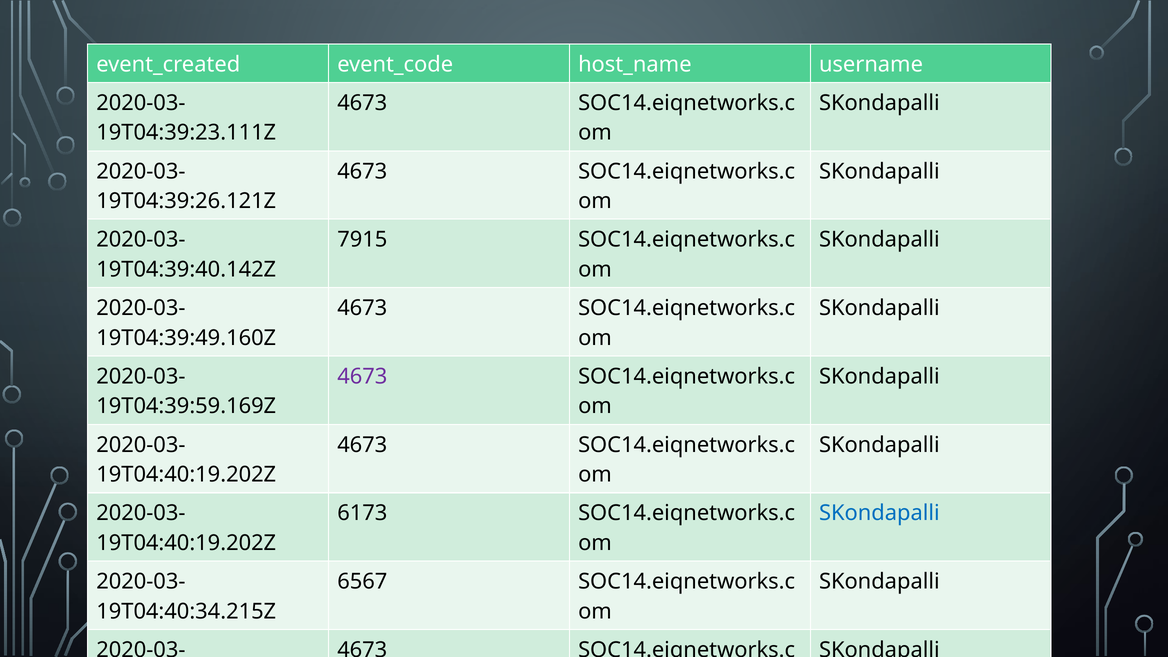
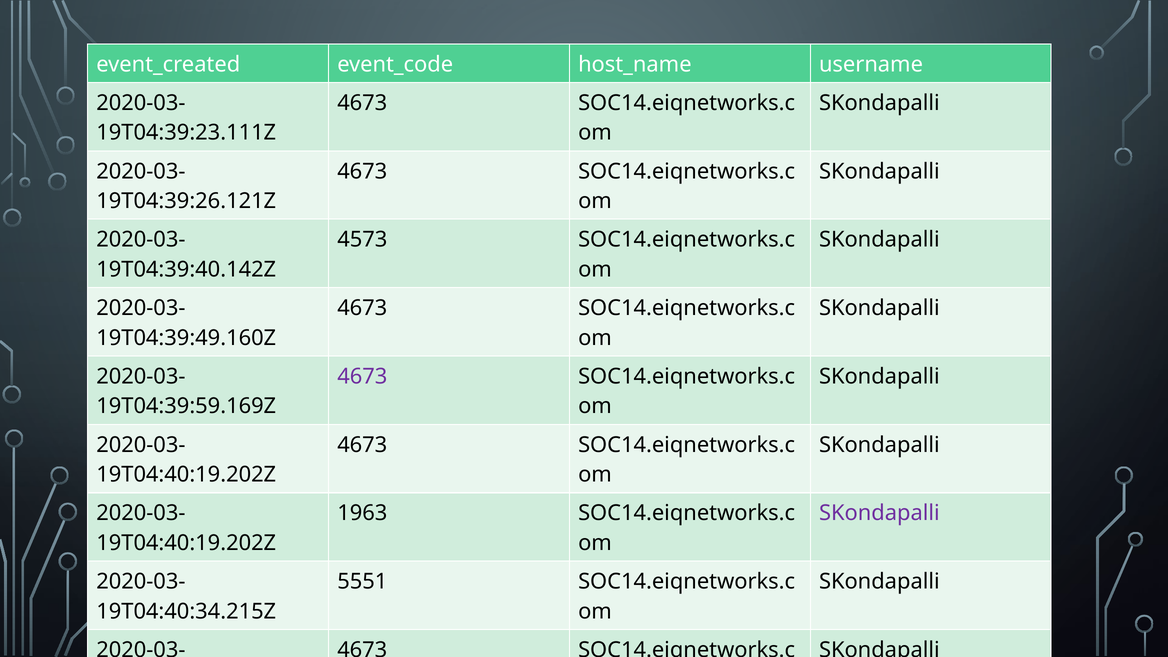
7915: 7915 -> 4573 (362, 240)
6173: 6173 -> 1963 (362, 513)
SKondapalli colour: blue -> purple (879, 513)
6567: 6567 -> 5551 (362, 582)
